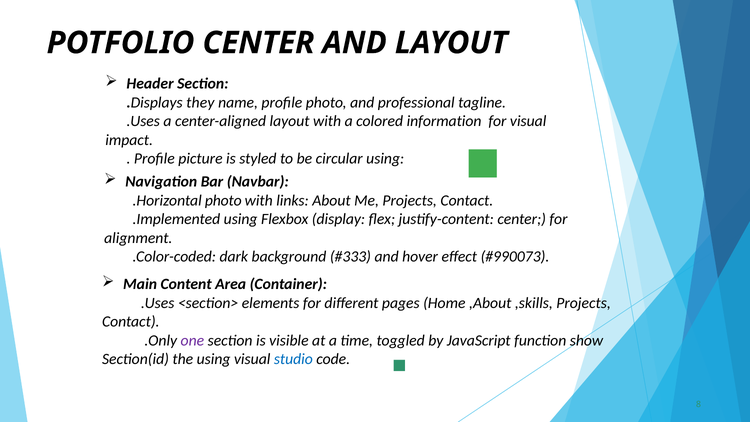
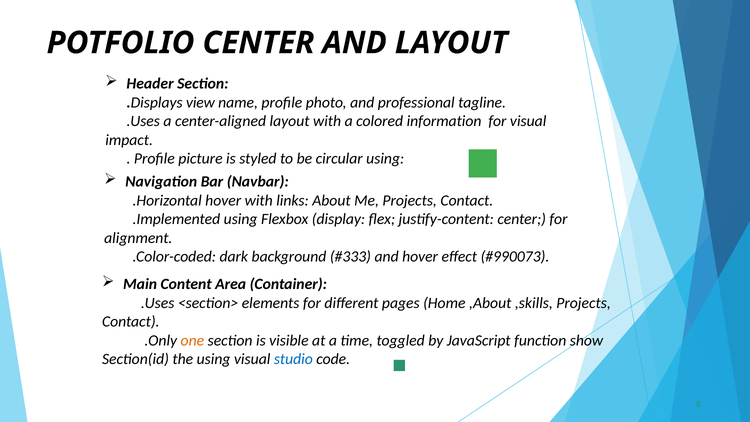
they: they -> view (200, 102)
.Horizontal photo: photo -> hover (223, 200)
one colour: purple -> orange (192, 340)
